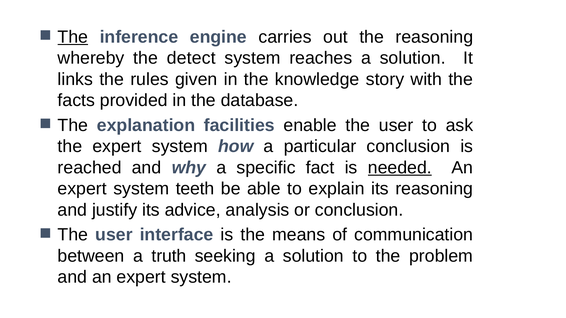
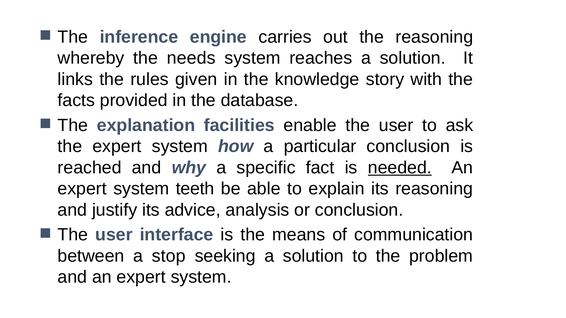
The underline: present -> none (73, 37)
detect: detect -> needs (191, 58)
truth: truth -> stop (169, 256)
